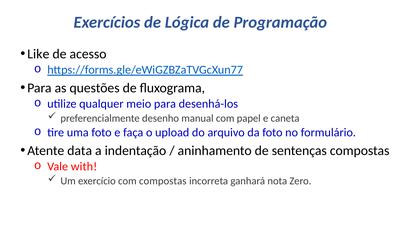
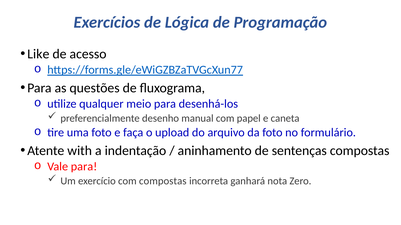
data: data -> with (80, 151)
Vale with: with -> para (84, 167)
